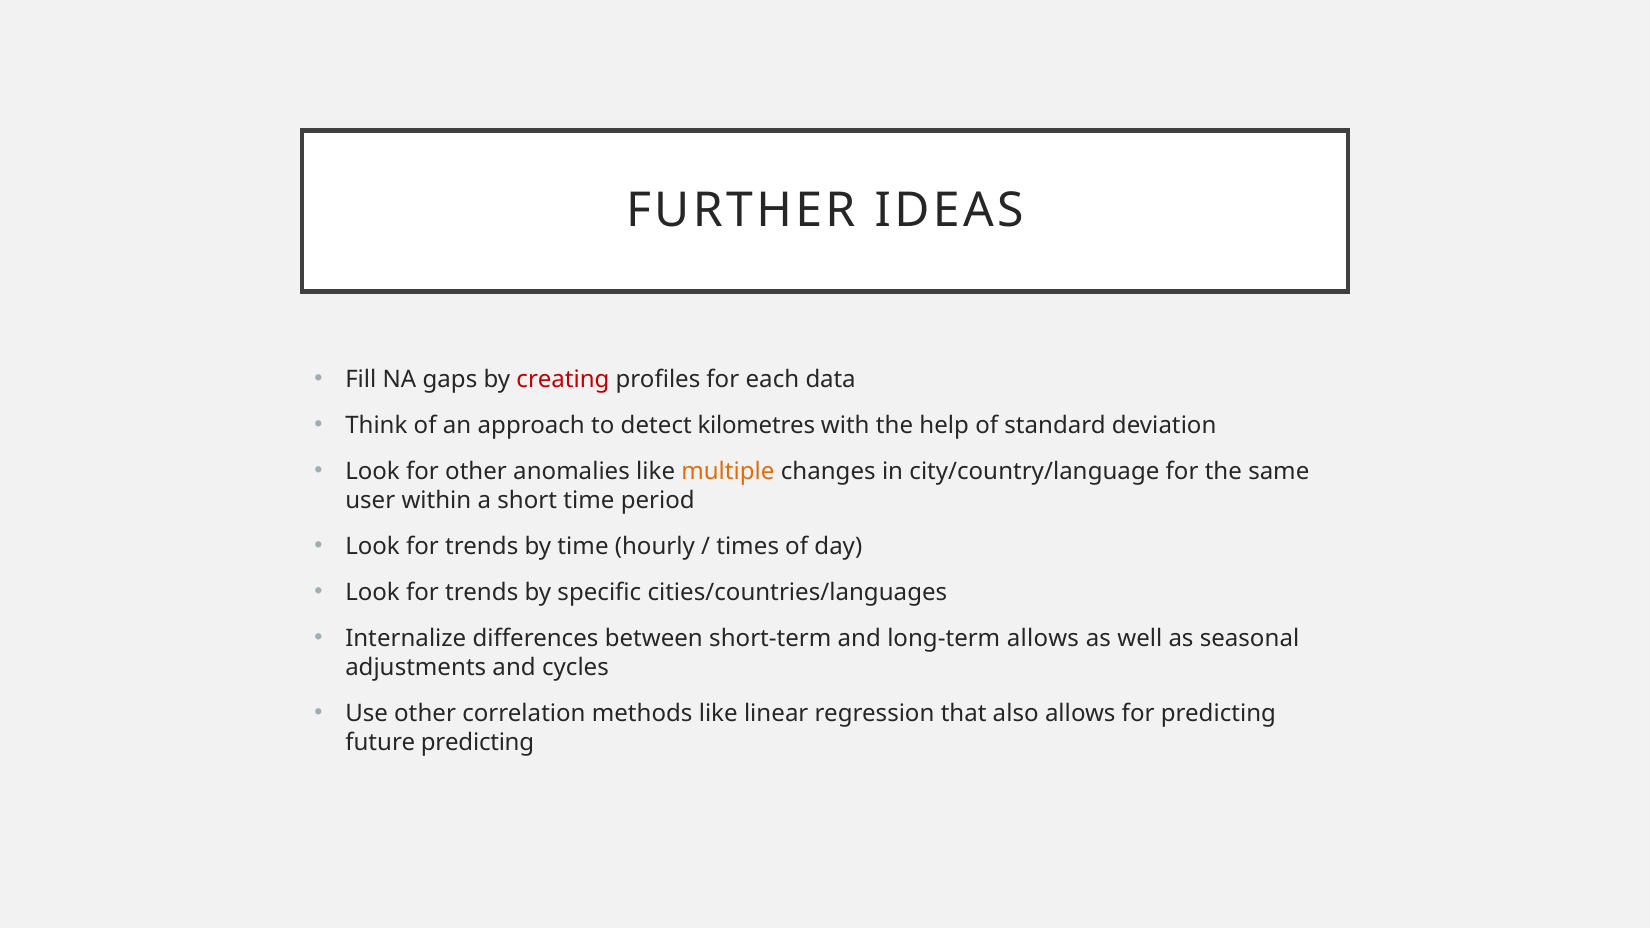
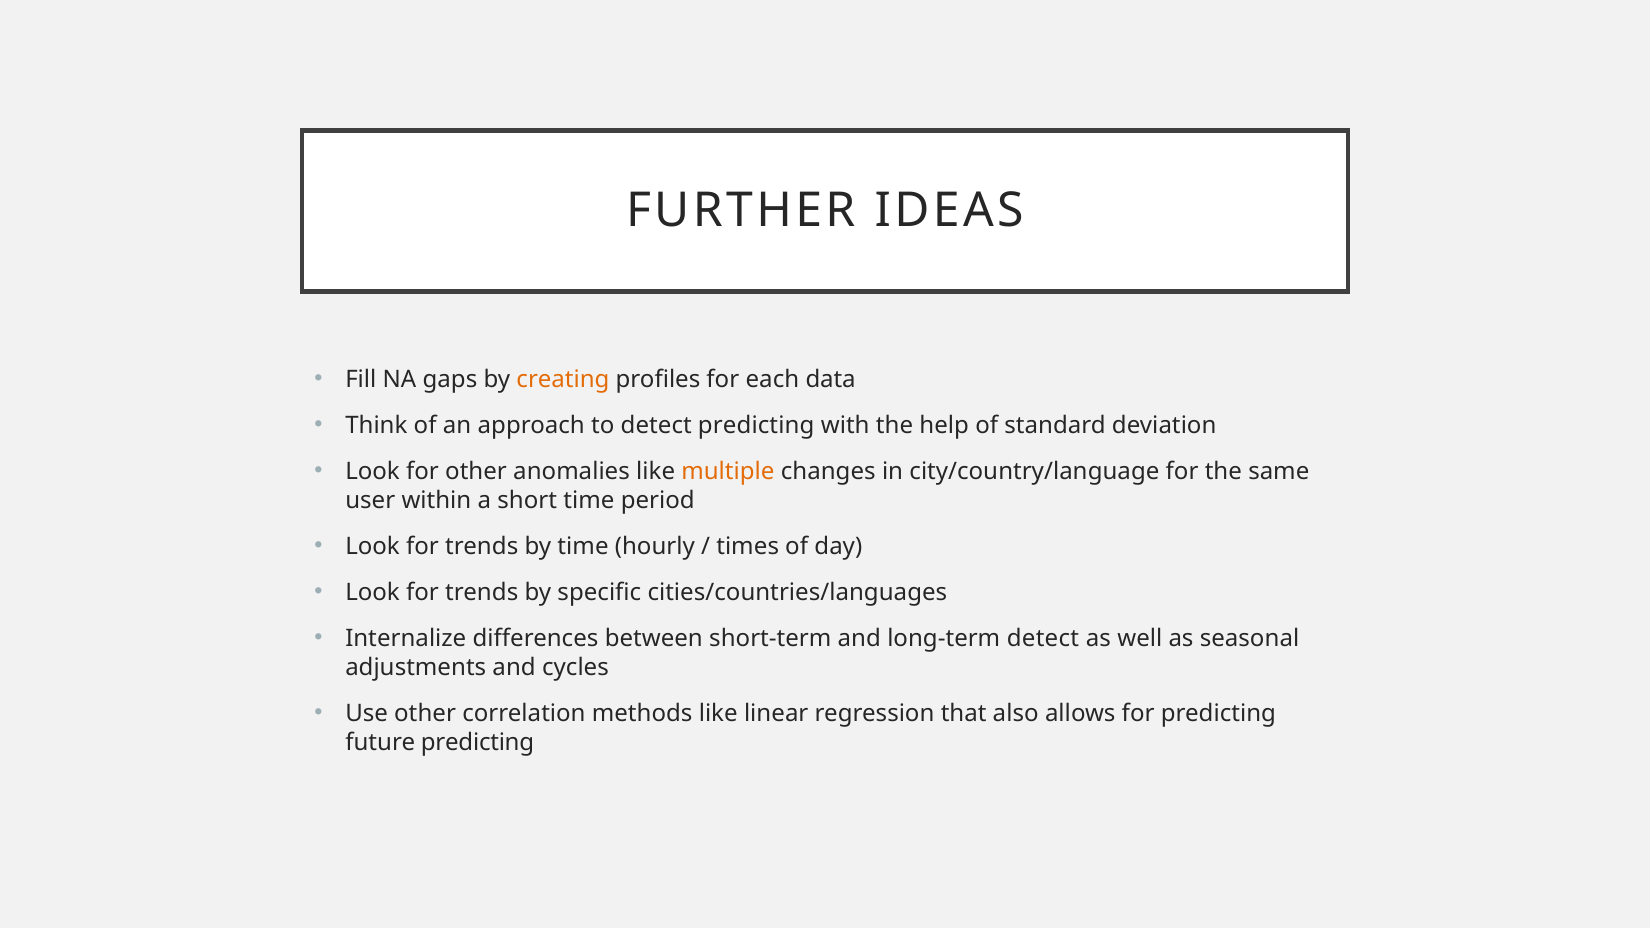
creating colour: red -> orange (563, 379)
detect kilometres: kilometres -> predicting (756, 425)
long-term allows: allows -> detect (1043, 639)
